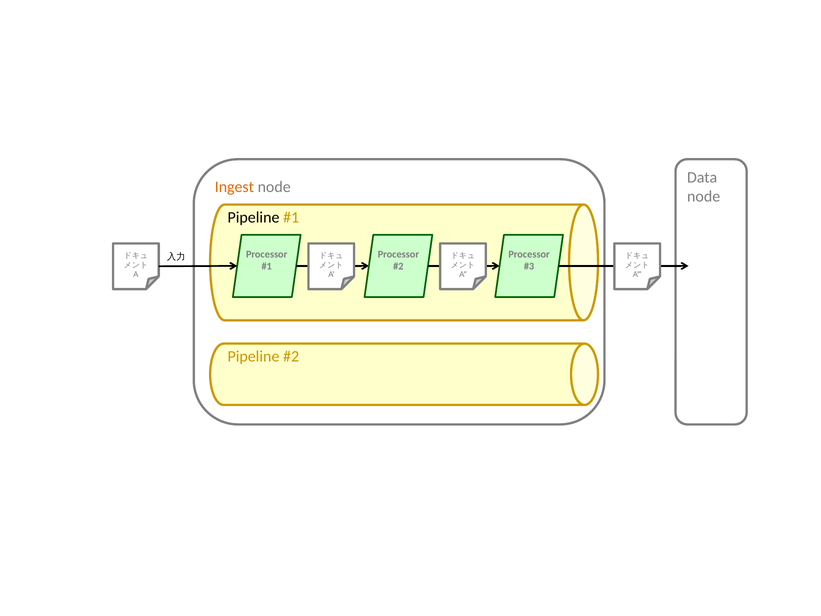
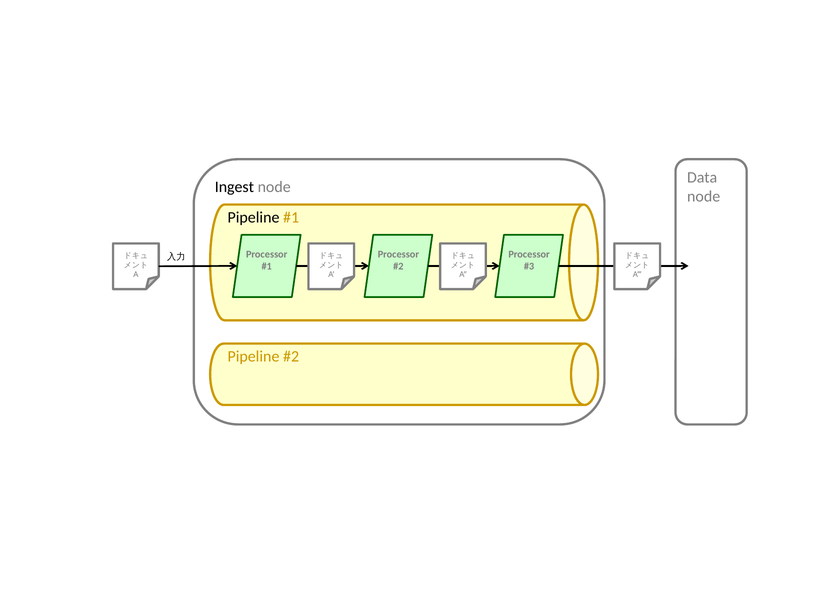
Ingest colour: orange -> black (234, 187)
